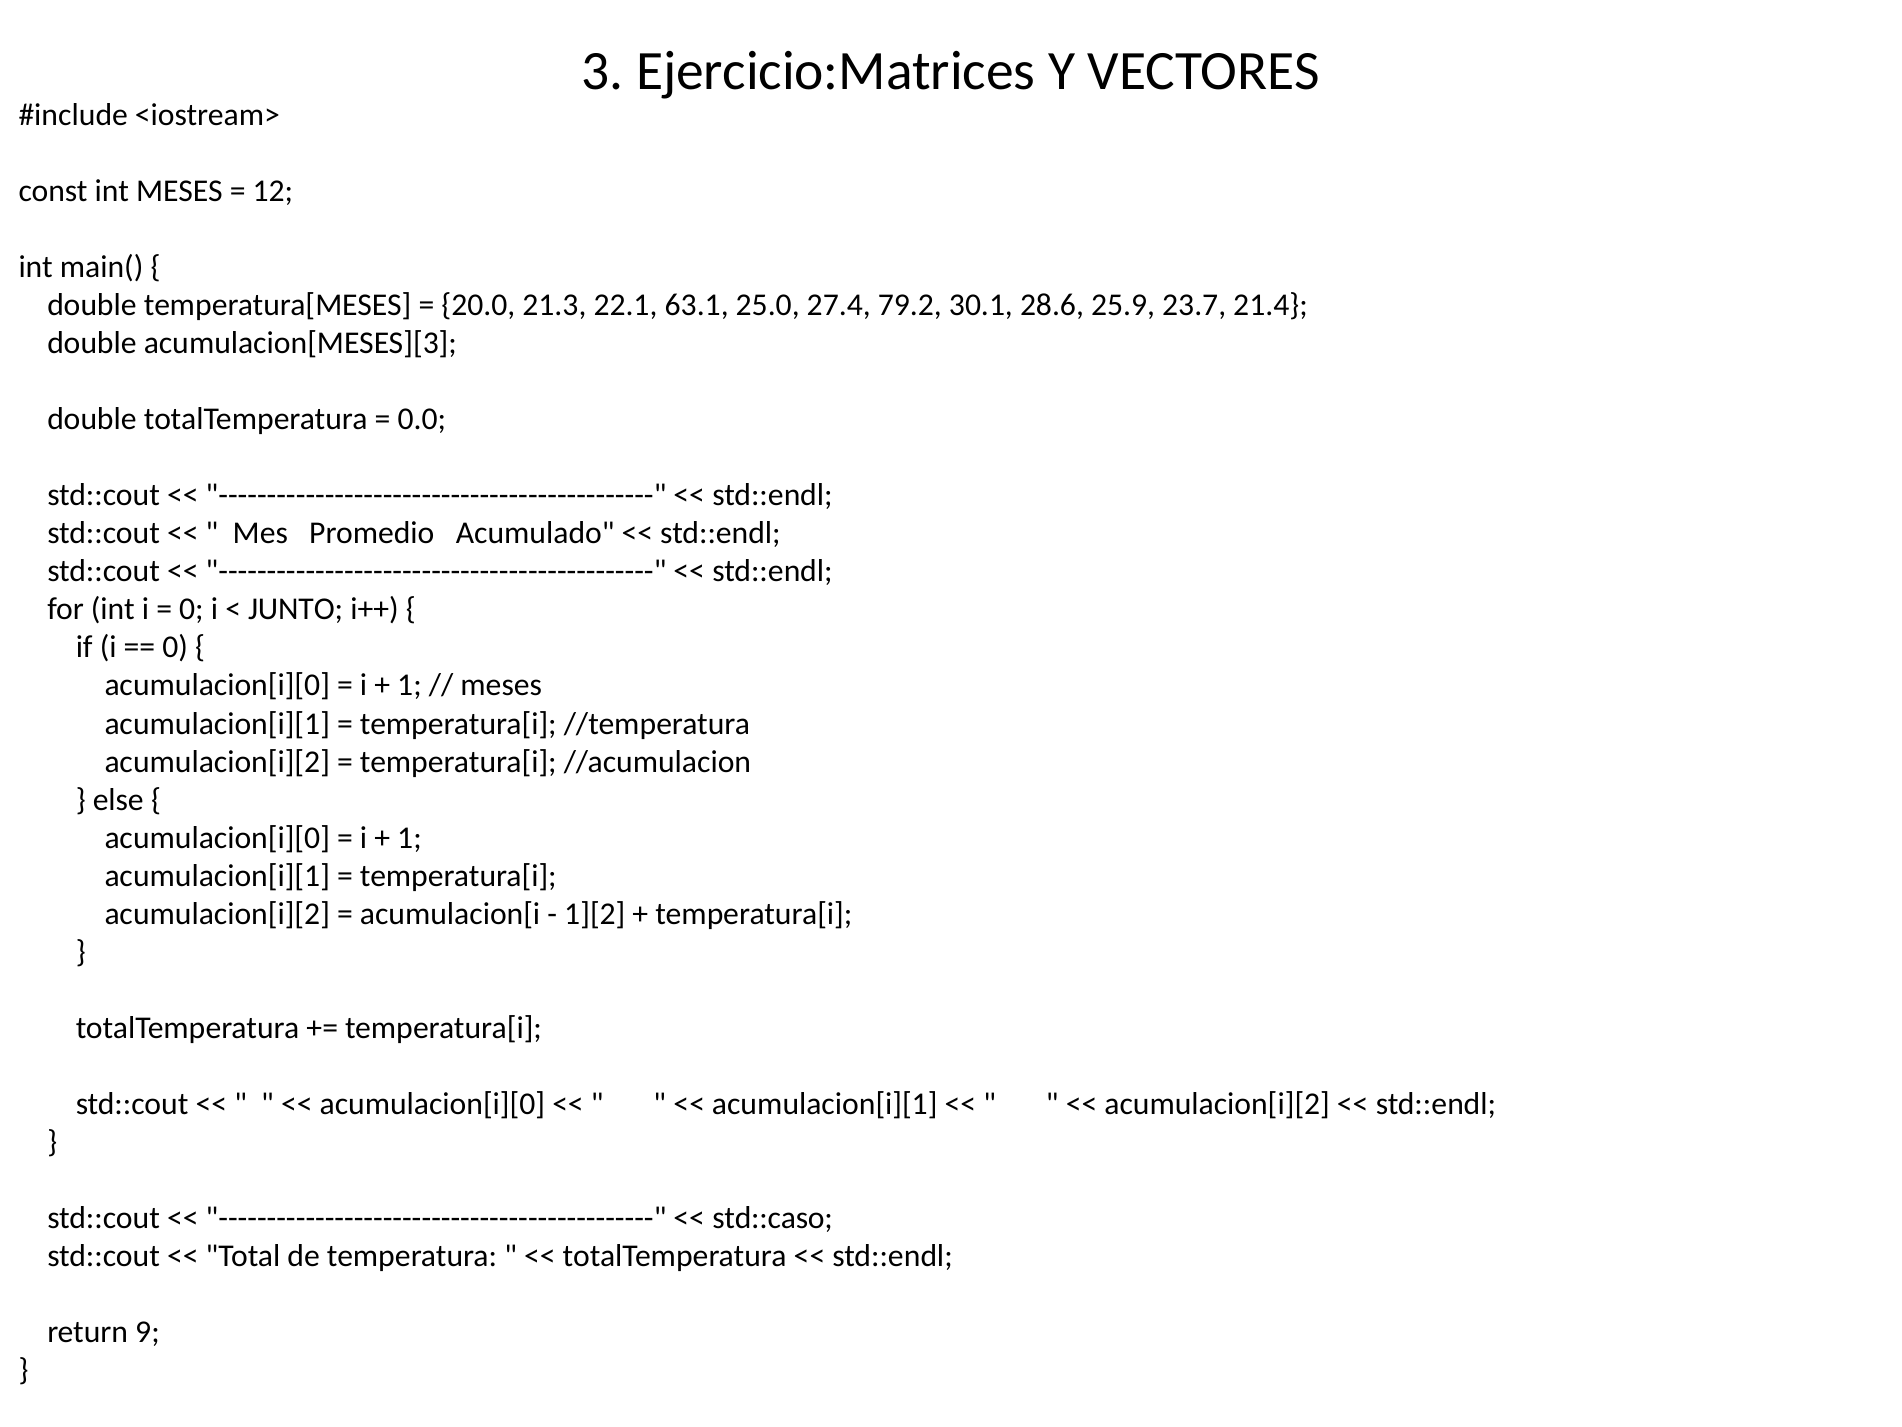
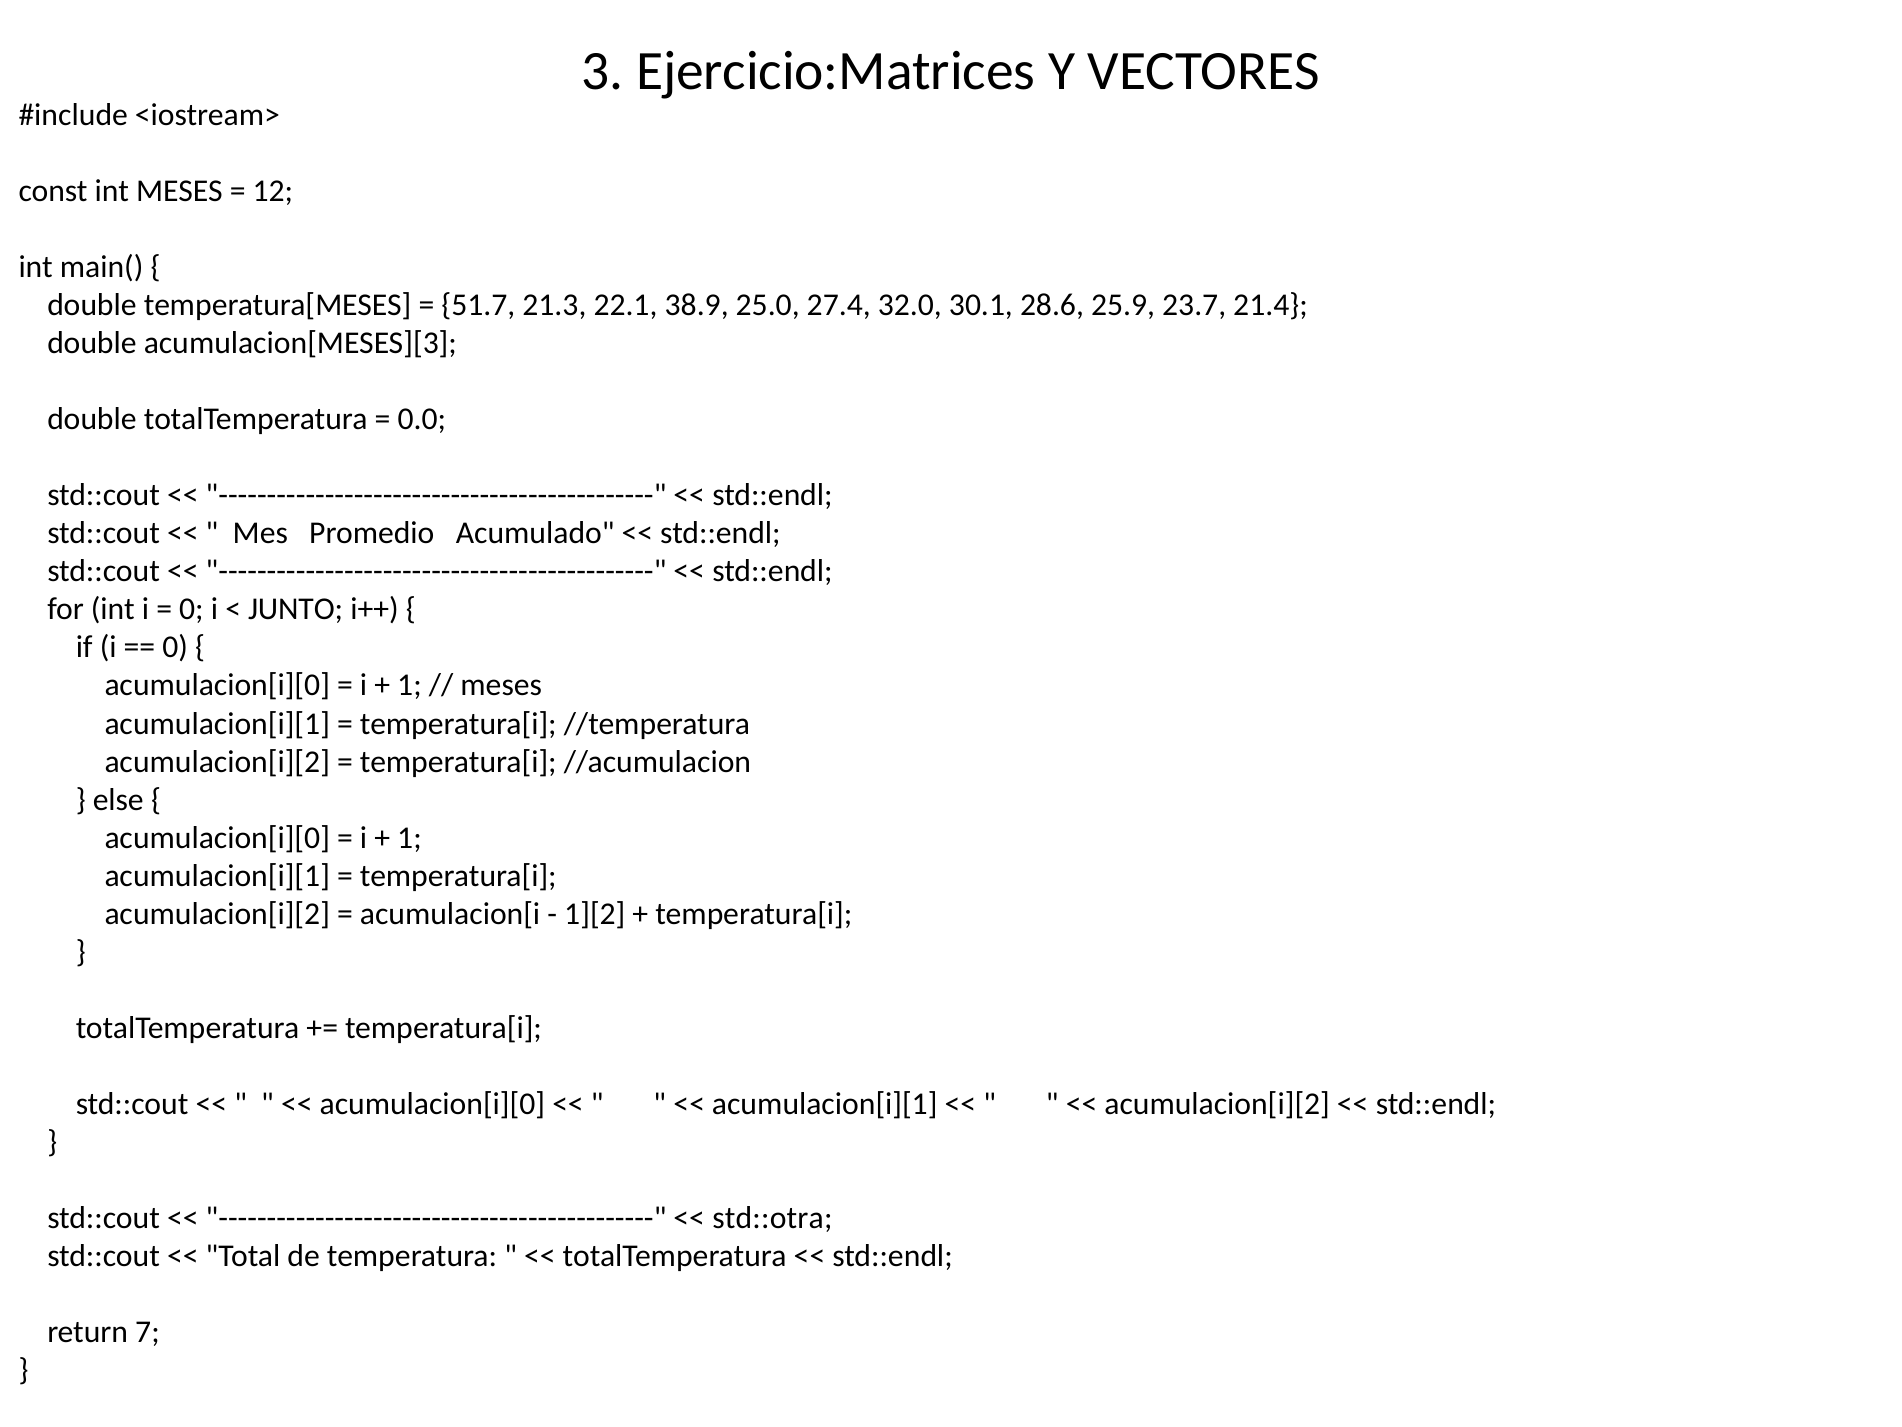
20.0: 20.0 -> 51.7 (478, 305)
63.1: 63.1 -> 38.9 (697, 305)
79.2: 79.2 -> 32.0 (910, 305)
std::caso: std::caso -> std::otra (772, 1218)
9: 9 -> 7 (148, 1332)
